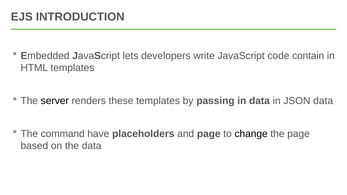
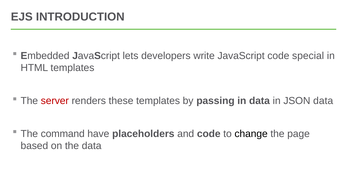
contain: contain -> special (308, 56)
server colour: black -> red (55, 101)
and page: page -> code (209, 134)
